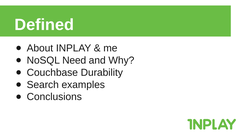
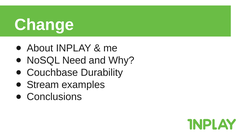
Defined: Defined -> Change (44, 25)
Search: Search -> Stream (43, 84)
